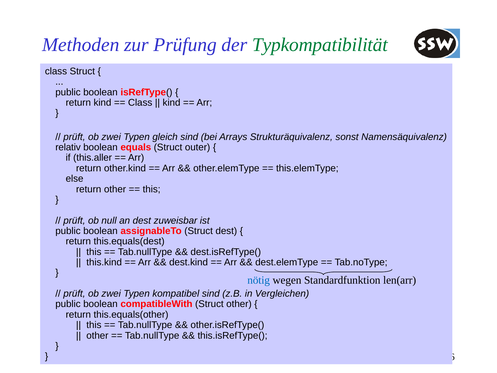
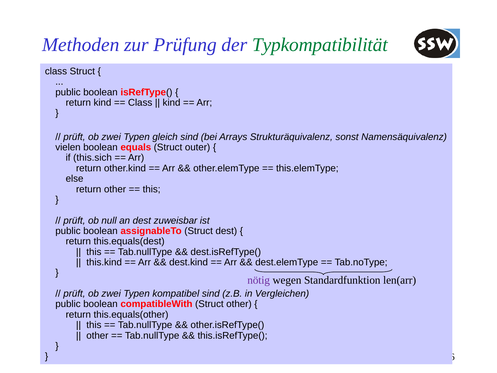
relativ: relativ -> vielen (68, 147)
this.aller: this.aller -> this.sich (93, 158)
nötig colour: blue -> purple (259, 280)
